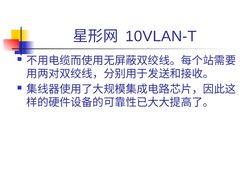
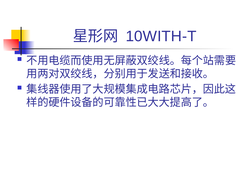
10VLAN-T: 10VLAN-T -> 10WITH-T (161, 36)
